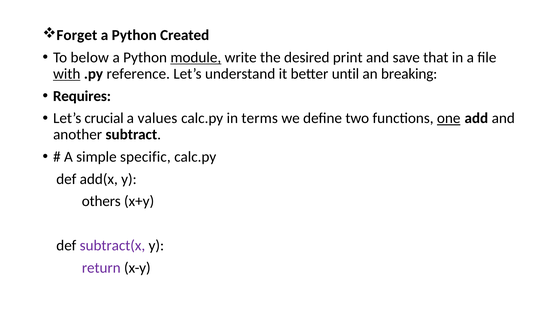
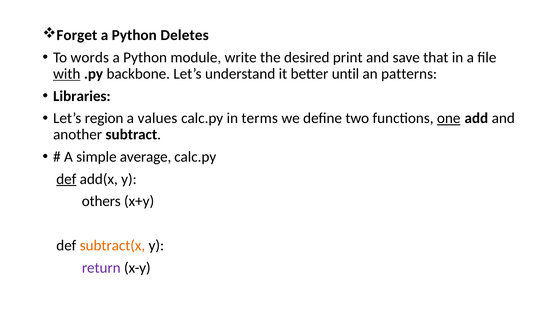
Created: Created -> Deletes (185, 35)
below: below -> words (90, 57)
module underline: present -> none (196, 57)
reference: reference -> backbone (138, 74)
breaking: breaking -> patterns (409, 74)
Requires: Requires -> Libraries (82, 96)
crucial: crucial -> region (104, 118)
specific: specific -> average (146, 157)
def underline: none -> present (66, 179)
subtract(x colour: purple -> orange (112, 245)
